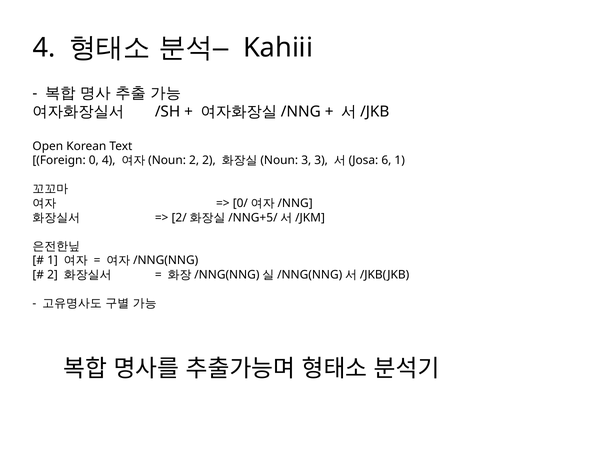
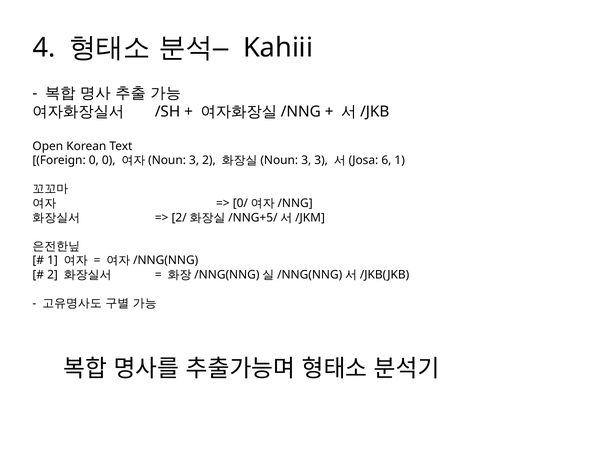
0 4: 4 -> 0 (109, 160)
2: 2 -> 3 (194, 160)
